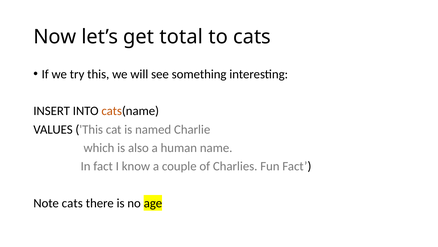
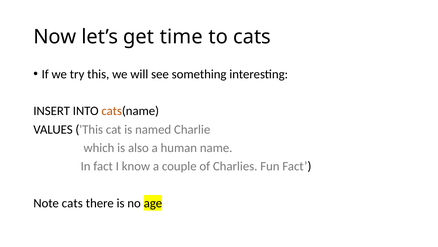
total: total -> time (181, 37)
